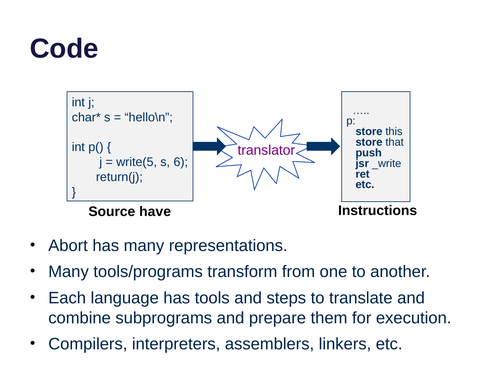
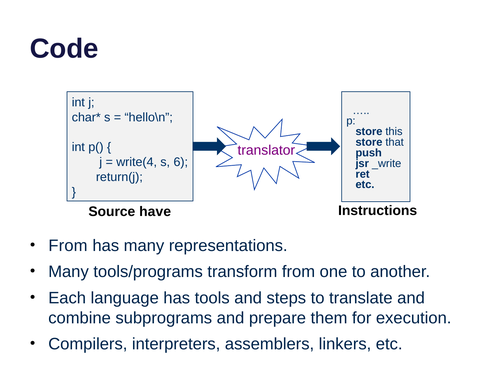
write(5: write(5 -> write(4 (137, 162)
Abort: Abort -> From (68, 246)
